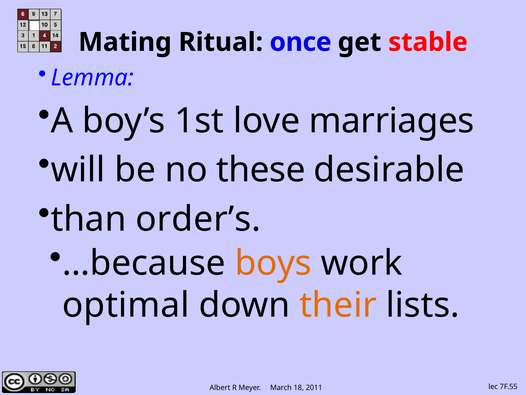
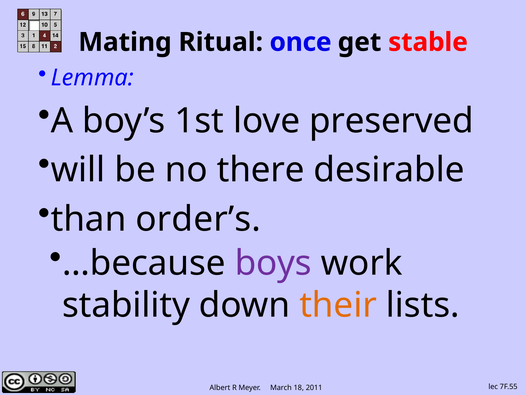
marriages: marriages -> preserved (391, 121)
these: these -> there (261, 170)
boys colour: orange -> purple (273, 263)
optimal: optimal -> stability (126, 305)
